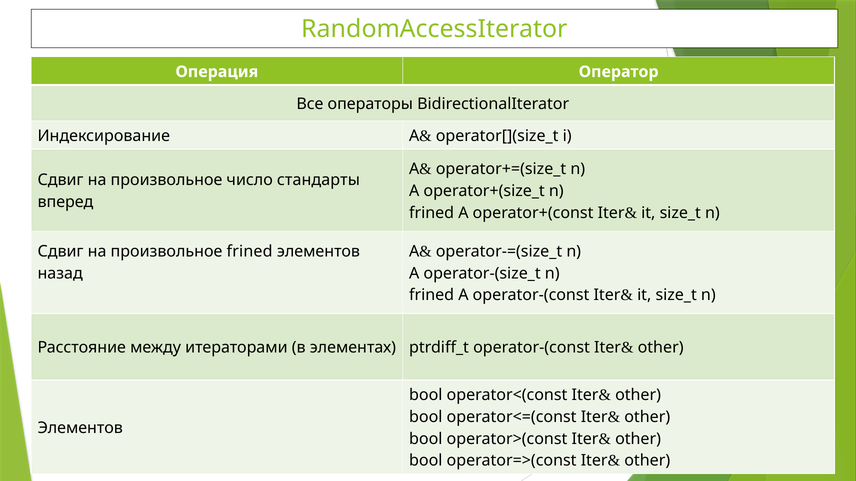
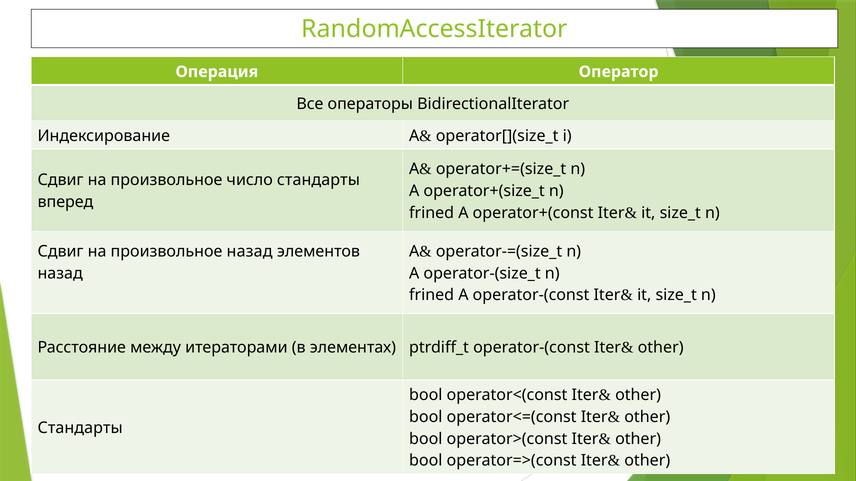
произвольное frined: frined -> назад (250, 252)
Элементов: Элементов -> Стандарты (80, 428)
